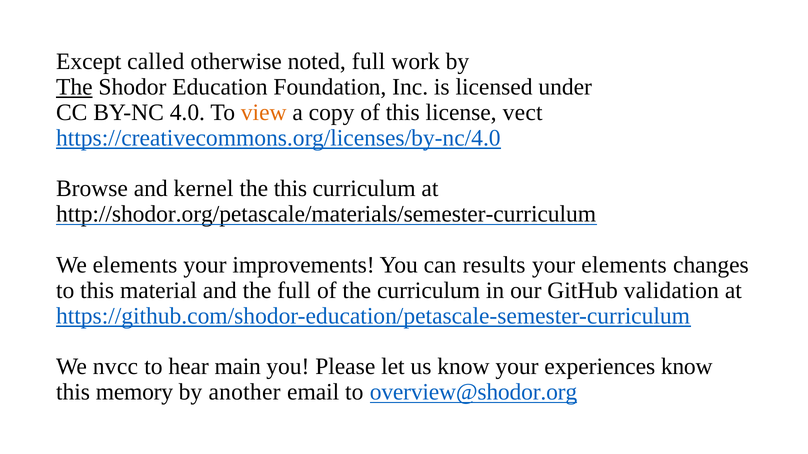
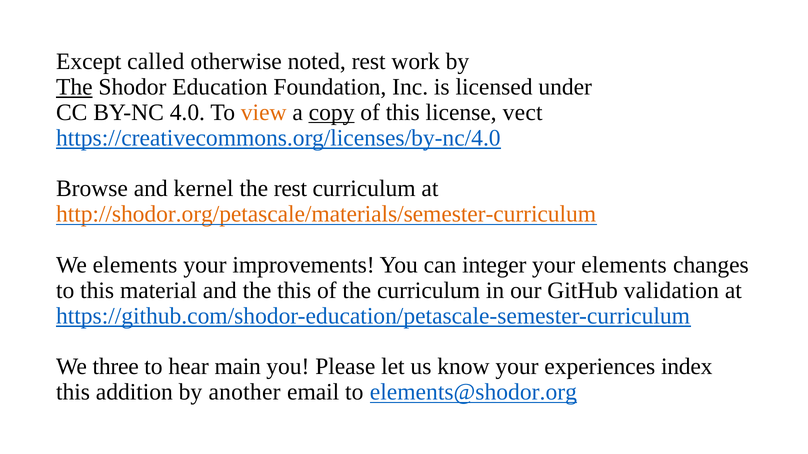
noted full: full -> rest (369, 62)
copy underline: none -> present (332, 113)
the this: this -> rest (290, 189)
http://shodor.org/petascale/materials/semester-curriculum colour: black -> orange (326, 214)
results: results -> integer (494, 265)
the full: full -> this (294, 291)
nvcc: nvcc -> three (116, 367)
experiences know: know -> index (687, 367)
memory: memory -> addition (134, 393)
overview@shodor.org: overview@shodor.org -> elements@shodor.org (473, 393)
